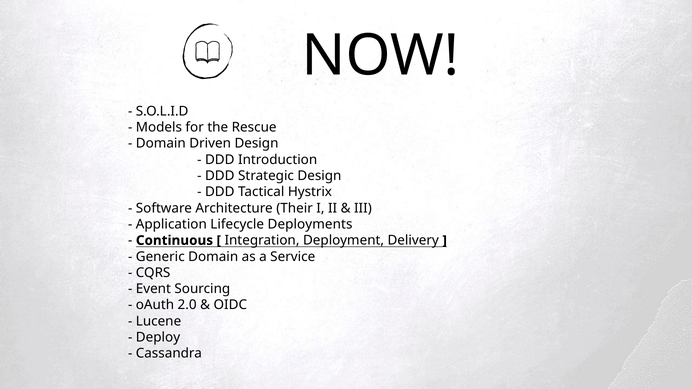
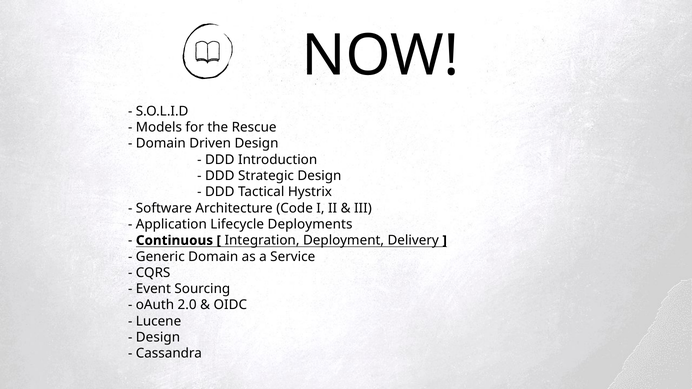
Their: Their -> Code (295, 208)
Deploy: Deploy -> Design (158, 338)
